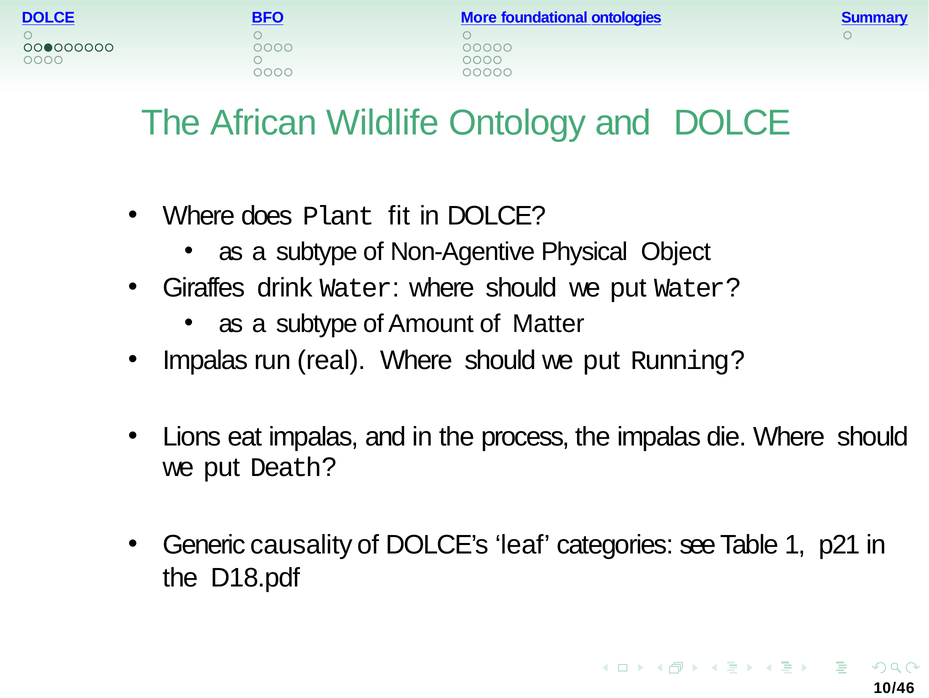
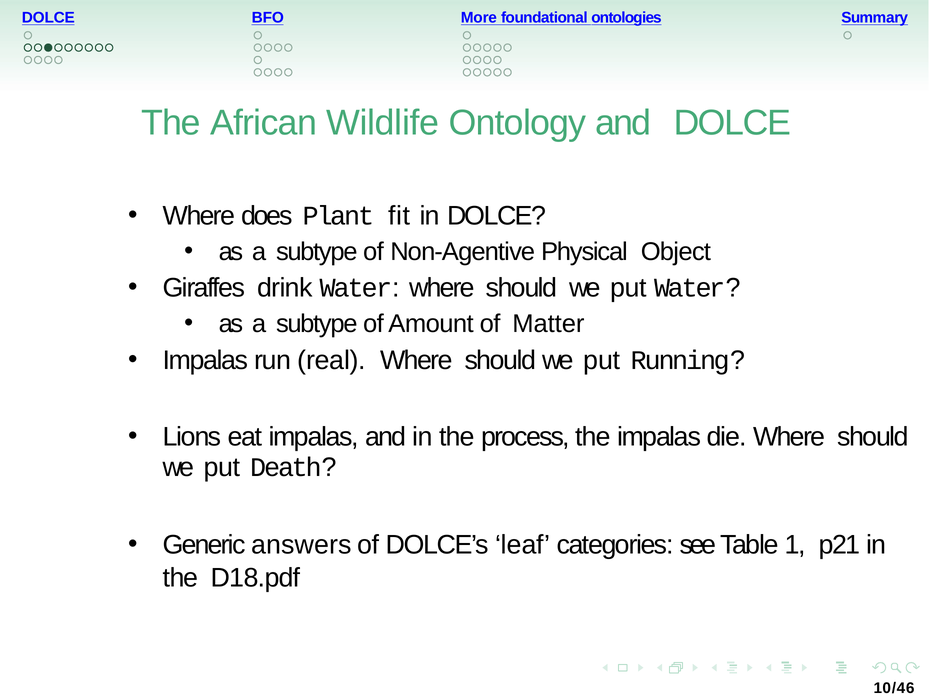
causality: causality -> answers (301, 544)
